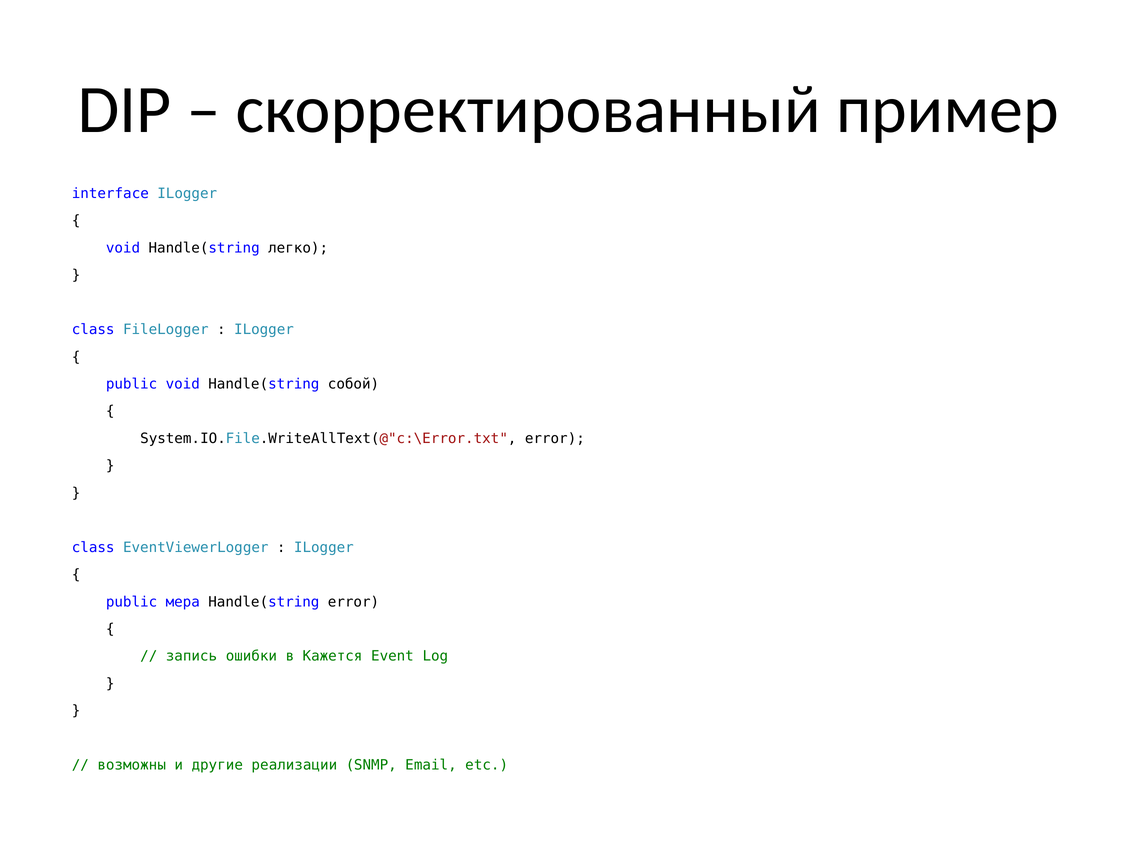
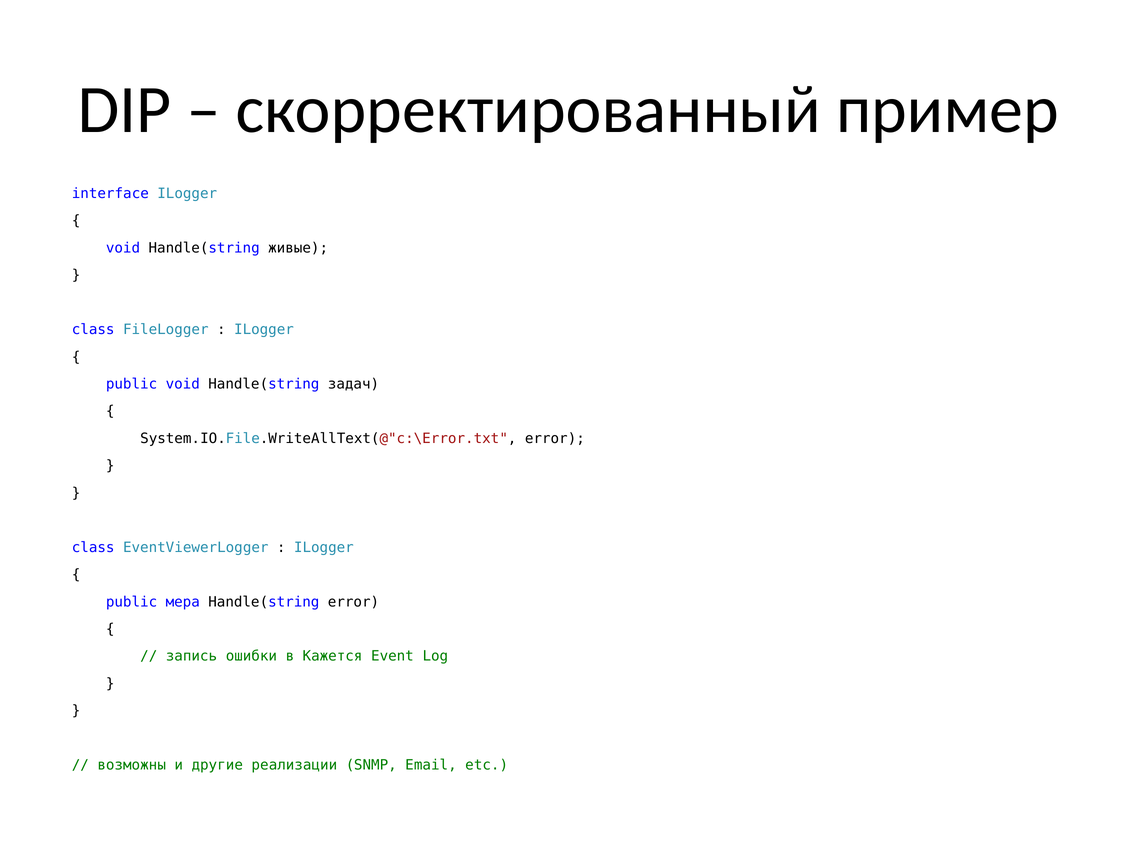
легко: легко -> живые (298, 248)
собой: собой -> задач (354, 384)
